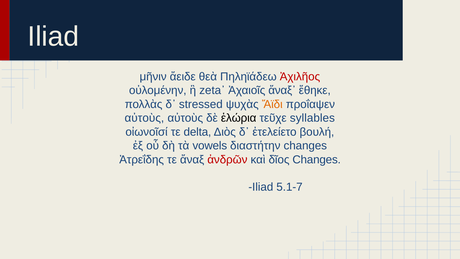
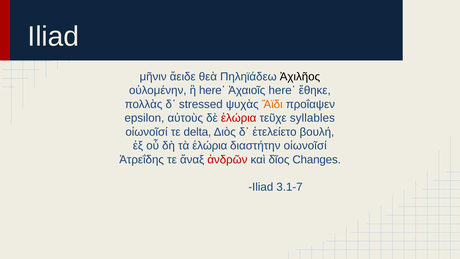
Ἀχιλῆος colour: red -> black (300, 77)
ἣ zeta᾽: zeta᾽ -> here᾽ (212, 90)
Ἀχαιοῖς ἄναξ᾽: ἄναξ᾽ -> here᾽ (282, 90)
αὐτοὺς: αὐτοὺς -> epsilon (144, 118)
ἑλώρια colour: black -> red (239, 118)
τὰ vowels: vowels -> ἑλώρια (210, 146)
διαστήτην changes: changes -> οἰωνοῖσί (305, 146)
5.1-7: 5.1-7 -> 3.1-7 (290, 187)
